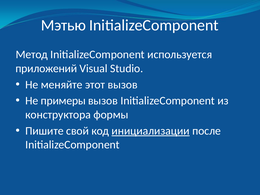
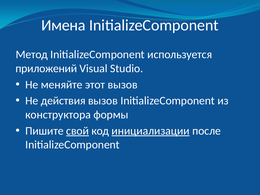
Мэтью: Мэтью -> Имена (63, 25)
примеры: примеры -> действия (63, 101)
свой underline: none -> present (78, 131)
